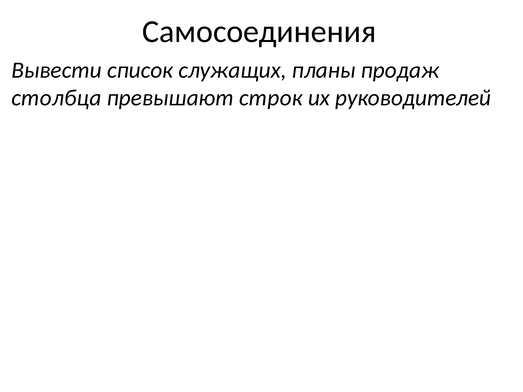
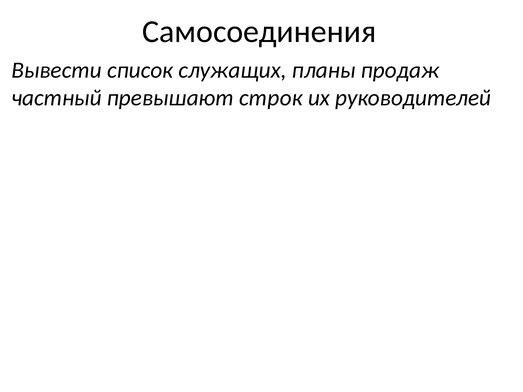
столбца: столбца -> частный (57, 98)
